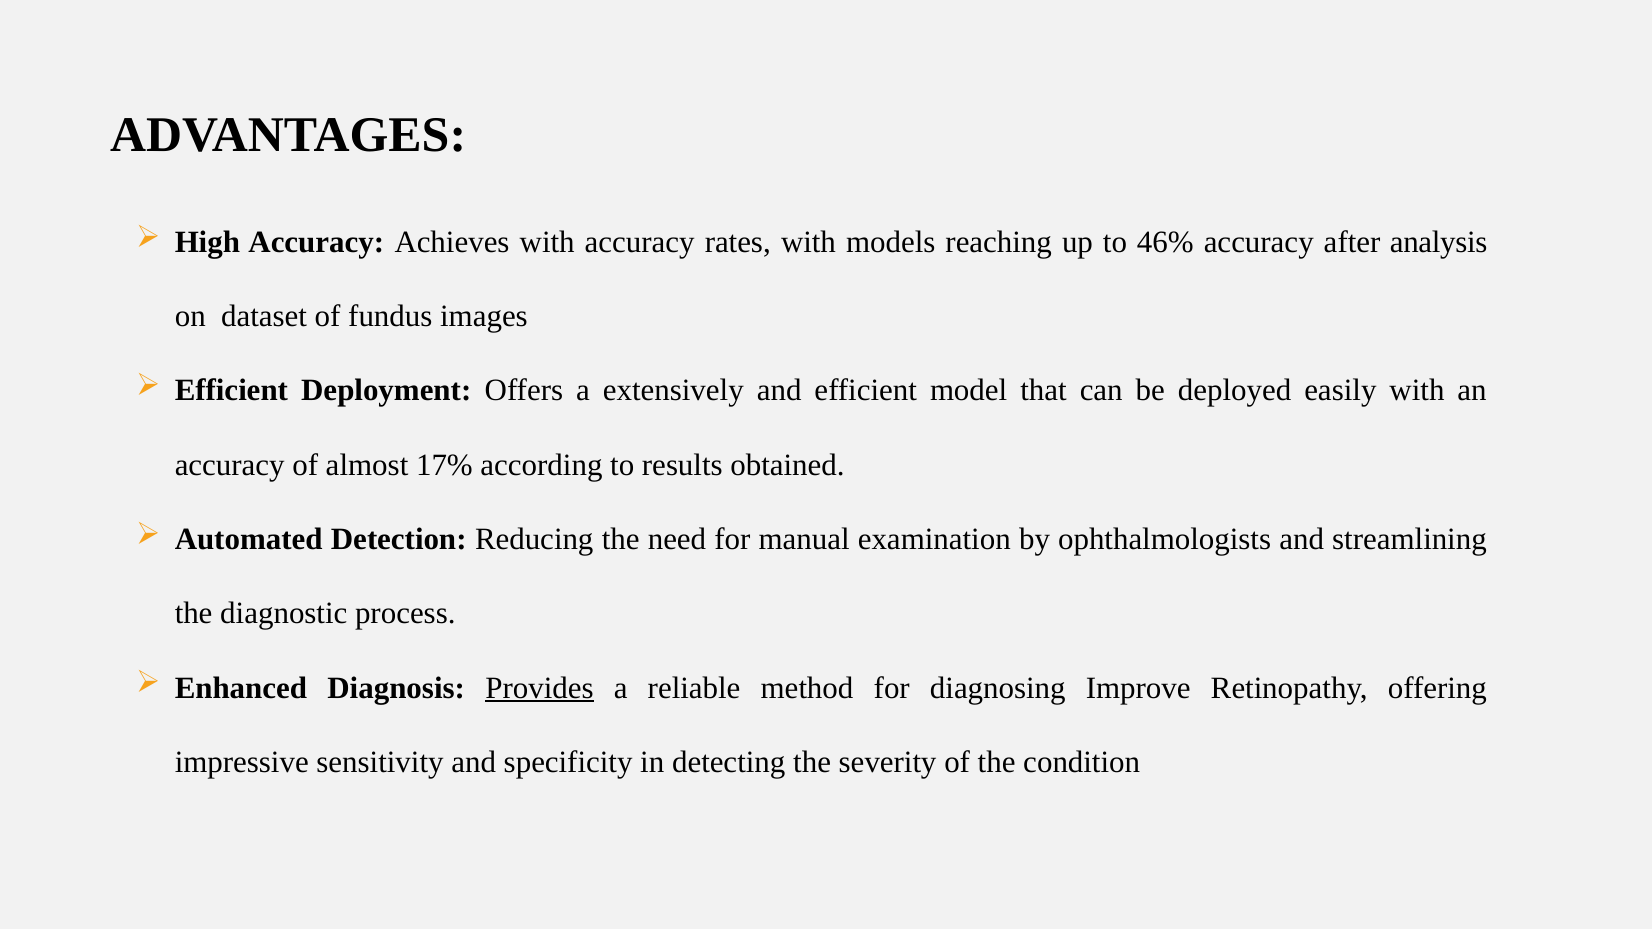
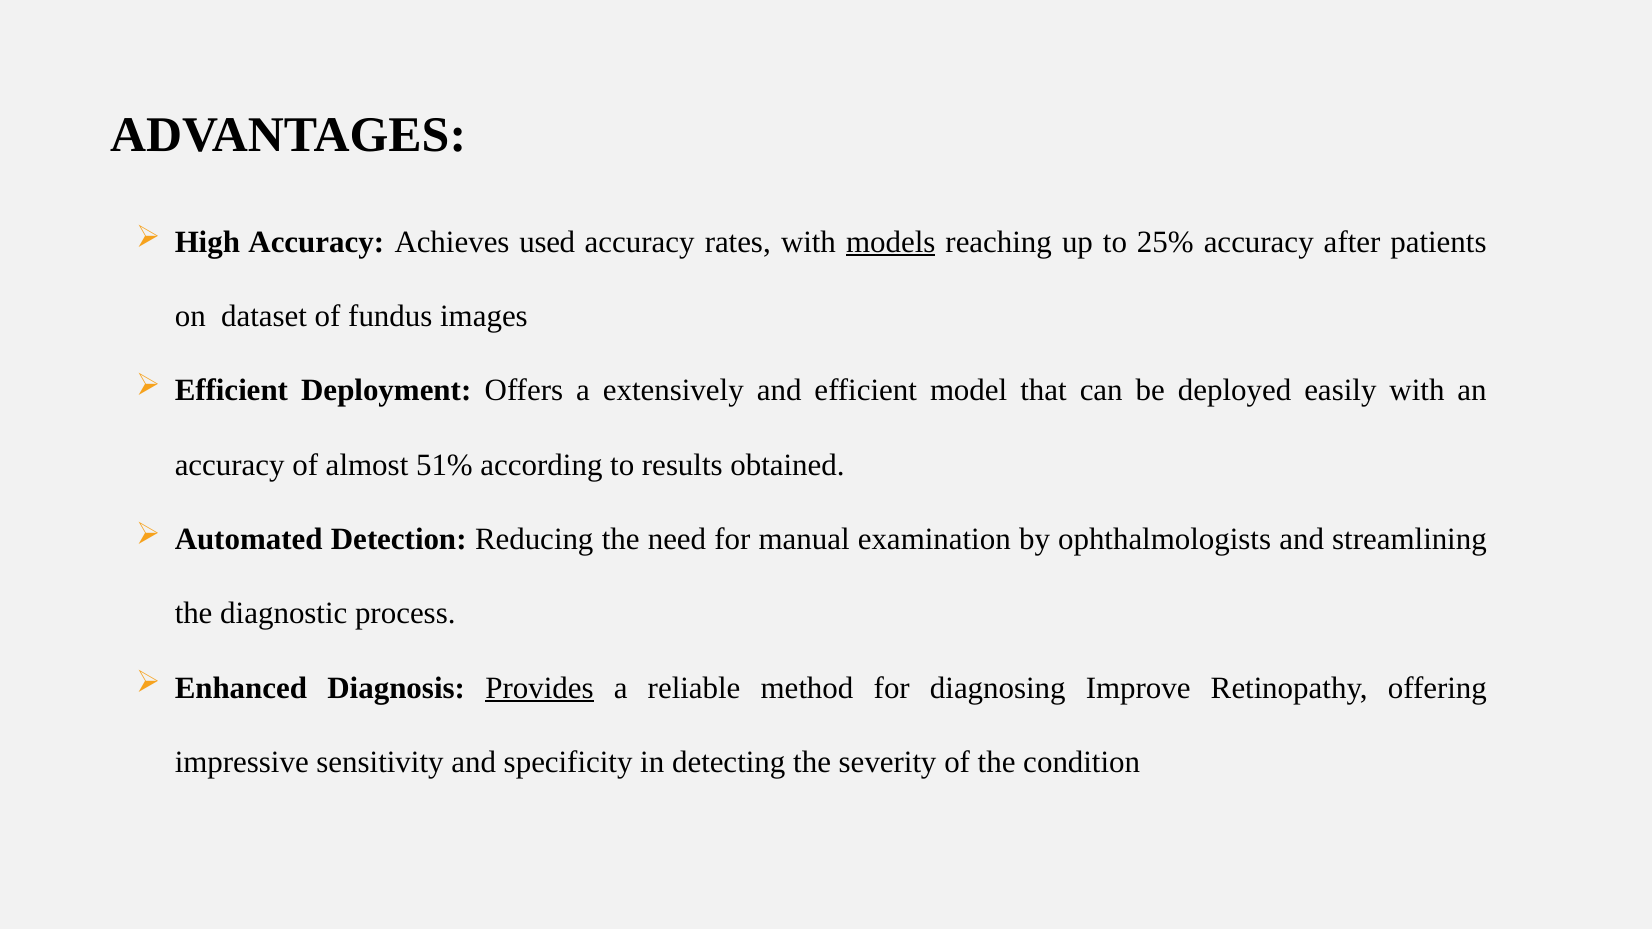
Achieves with: with -> used (547, 242)
models underline: none -> present (891, 242)
46%: 46% -> 25% (1165, 242)
analysis: analysis -> patients (1438, 242)
17%: 17% -> 51% (444, 465)
